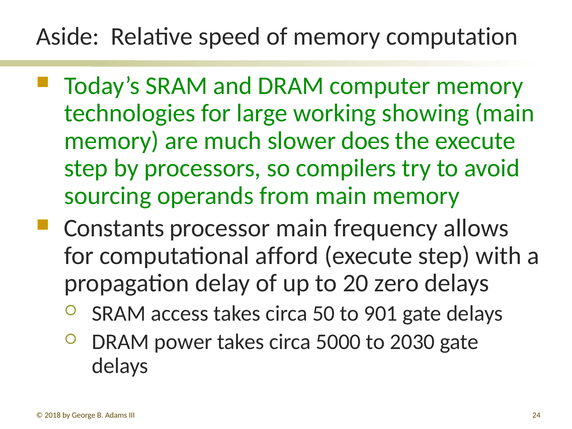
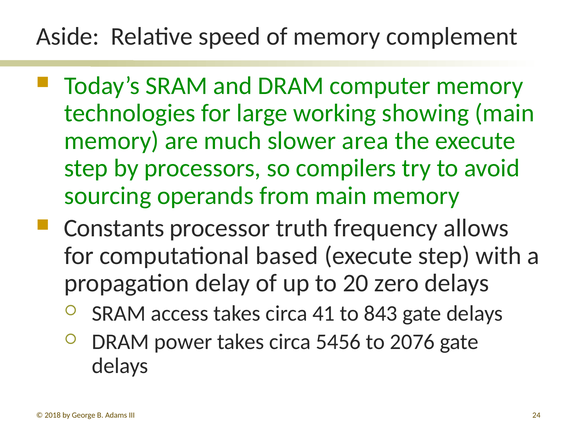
computation: computation -> complement (452, 36)
does: does -> area (365, 141)
processor main: main -> truth (302, 228)
afford: afford -> based (287, 256)
50: 50 -> 41 (324, 313)
901: 901 -> 843 (381, 313)
5000: 5000 -> 5456 (338, 342)
2030: 2030 -> 2076 (412, 342)
